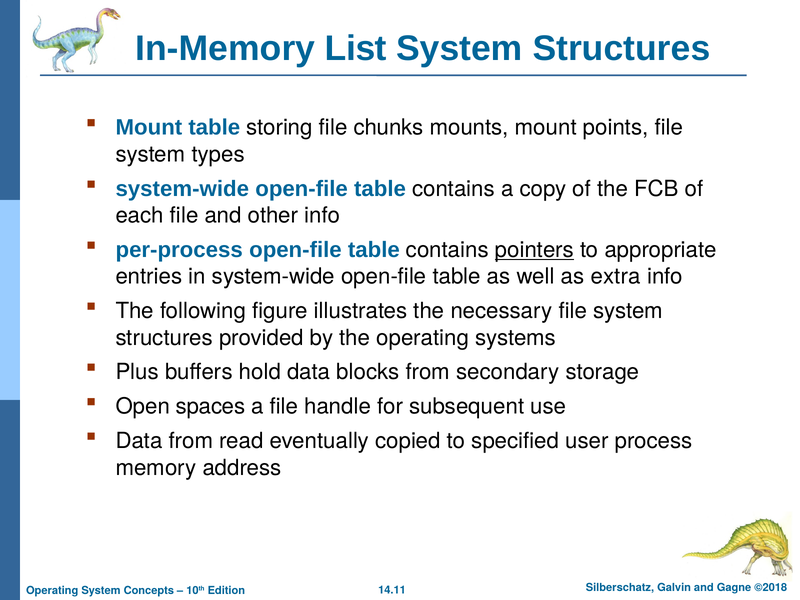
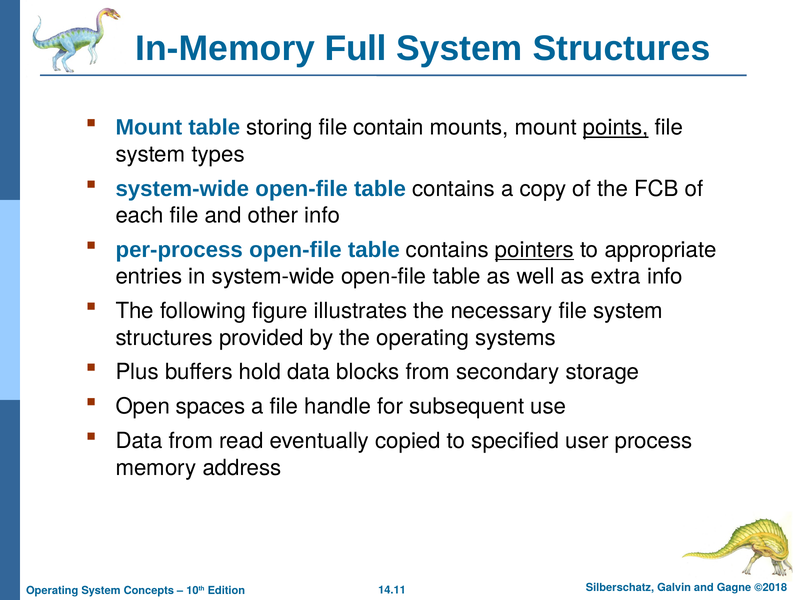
List: List -> Full (356, 48)
chunks: chunks -> contain (389, 128)
points underline: none -> present (616, 128)
